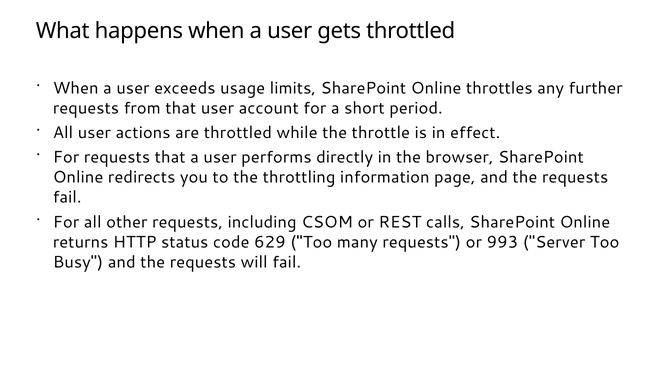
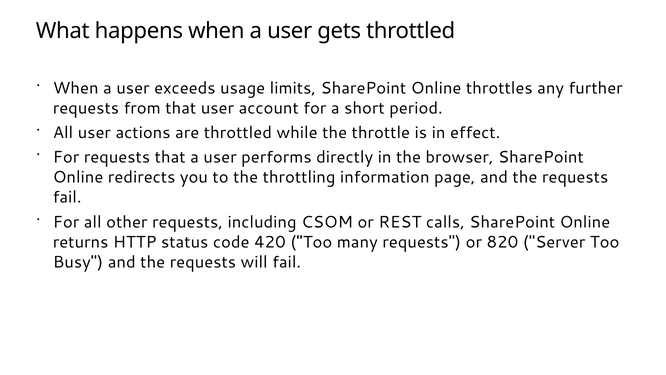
629: 629 -> 420 (270, 242)
993: 993 -> 820 (502, 242)
